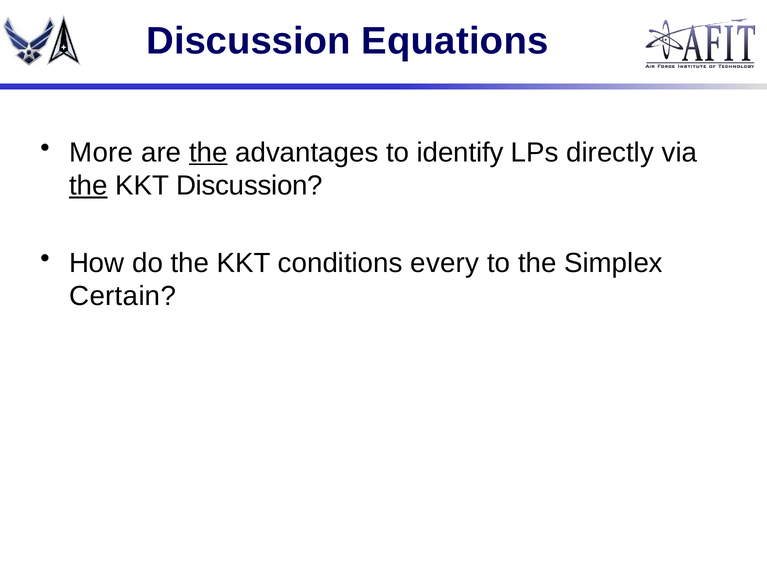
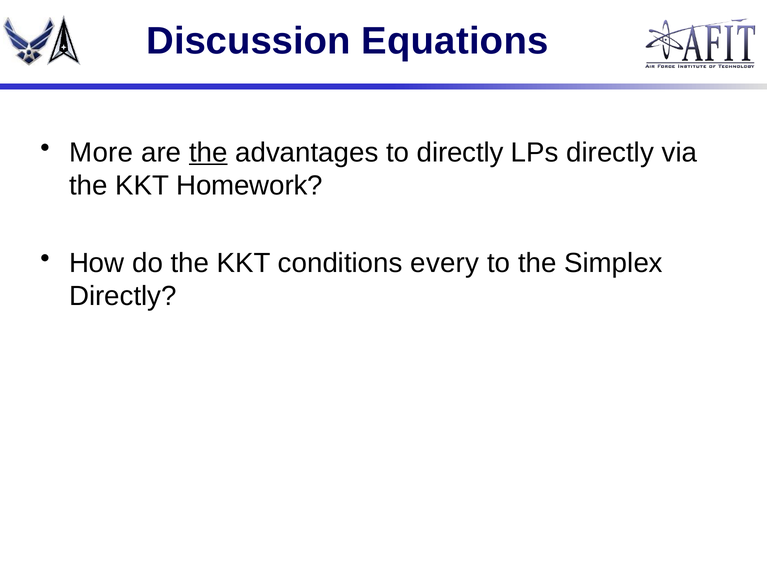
to identify: identify -> directly (460, 152)
the underline: present -> none (88, 186)
KKT Discussion: Discussion -> Homework (249, 186)
Certain: Certain -> Directly (123, 296)
